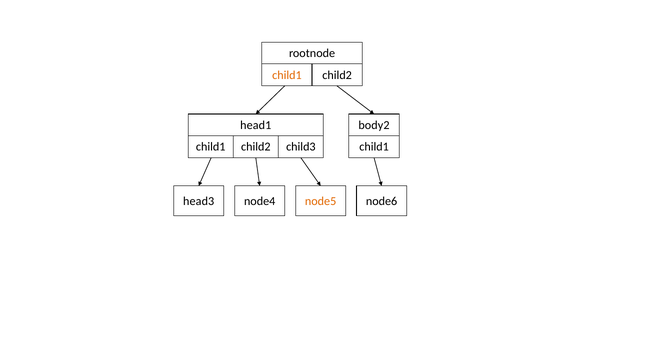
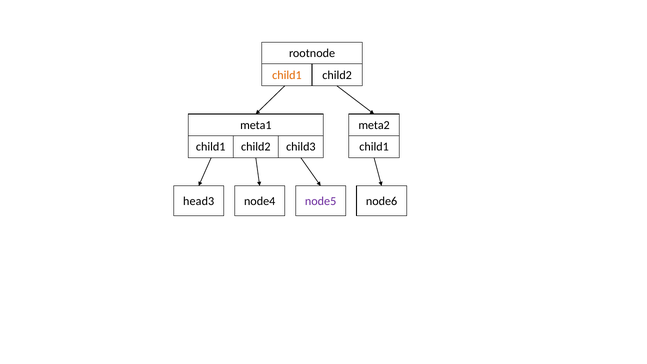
head1: head1 -> meta1 (256, 125)
body2: body2 -> meta2 (374, 125)
node5 colour: orange -> purple (321, 201)
